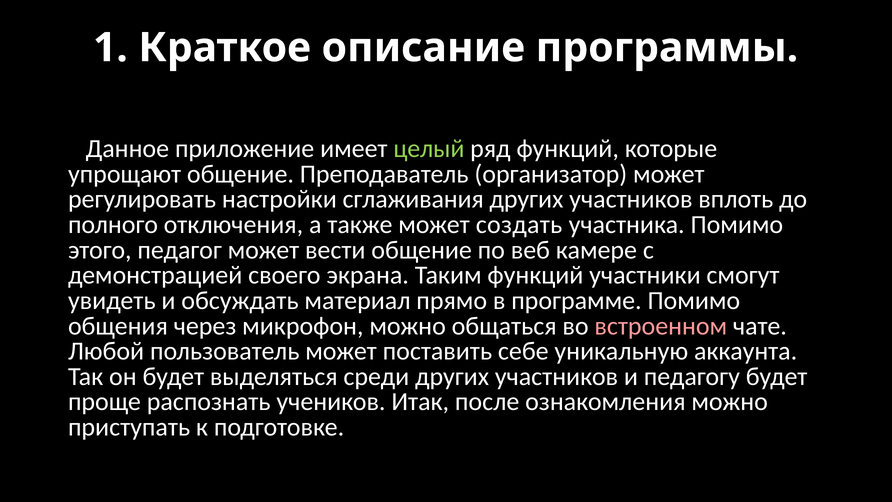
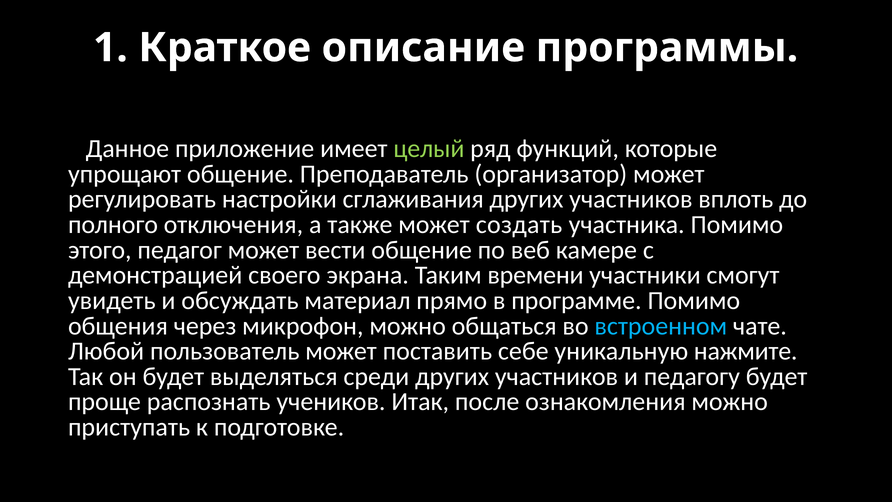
Таким функций: функций -> времени (536, 275)
встроенном colour: pink -> light blue (661, 326)
аккаунта: аккаунта -> нажмите (746, 351)
